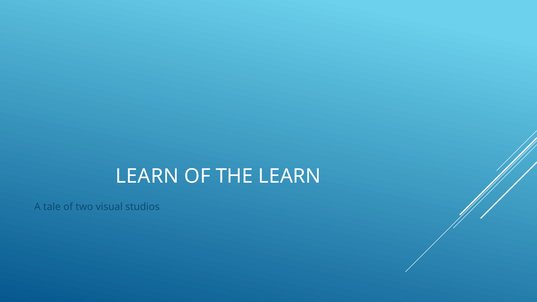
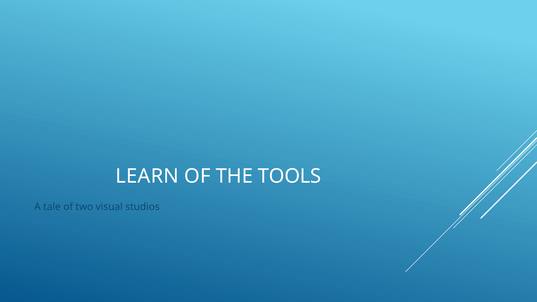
THE LEARN: LEARN -> TOOLS (290, 176)
